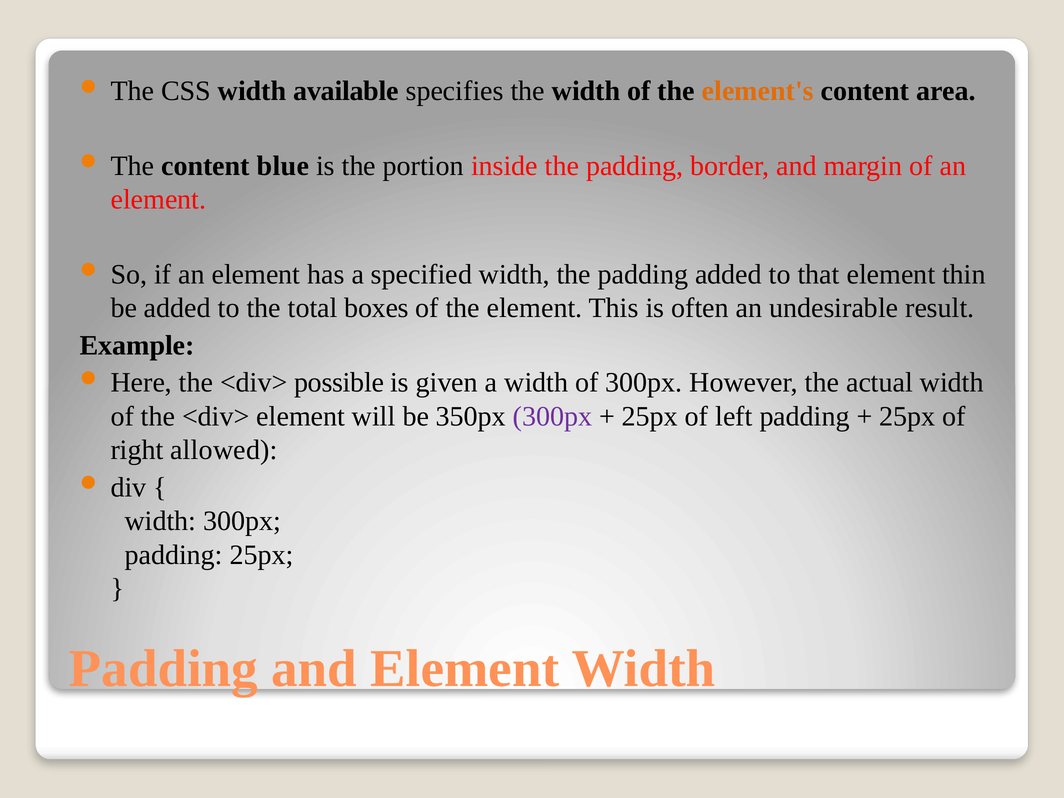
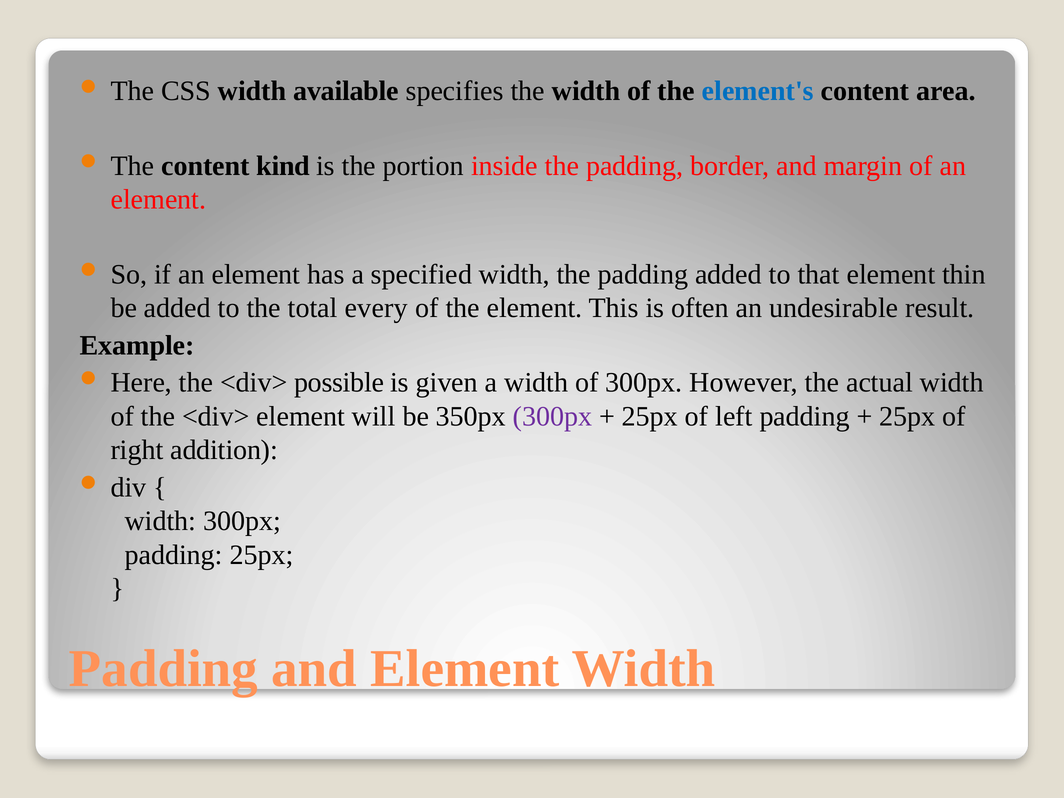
element's colour: orange -> blue (758, 91)
blue: blue -> kind (283, 166)
boxes: boxes -> every (376, 308)
allowed: allowed -> addition (224, 450)
